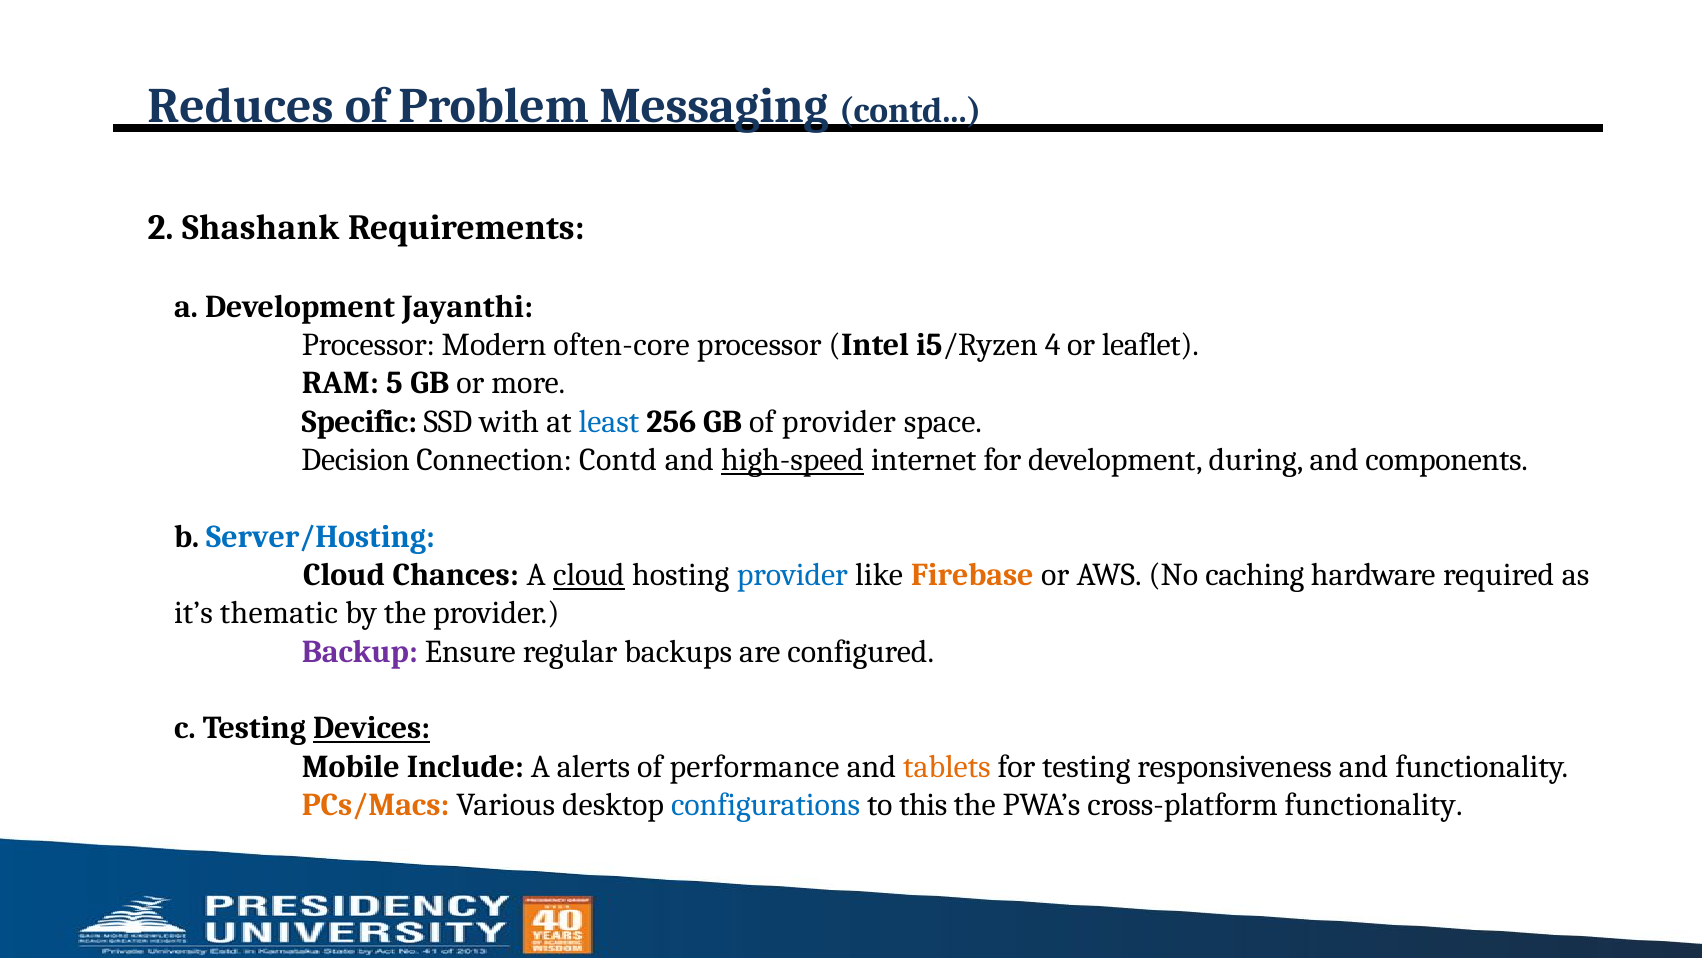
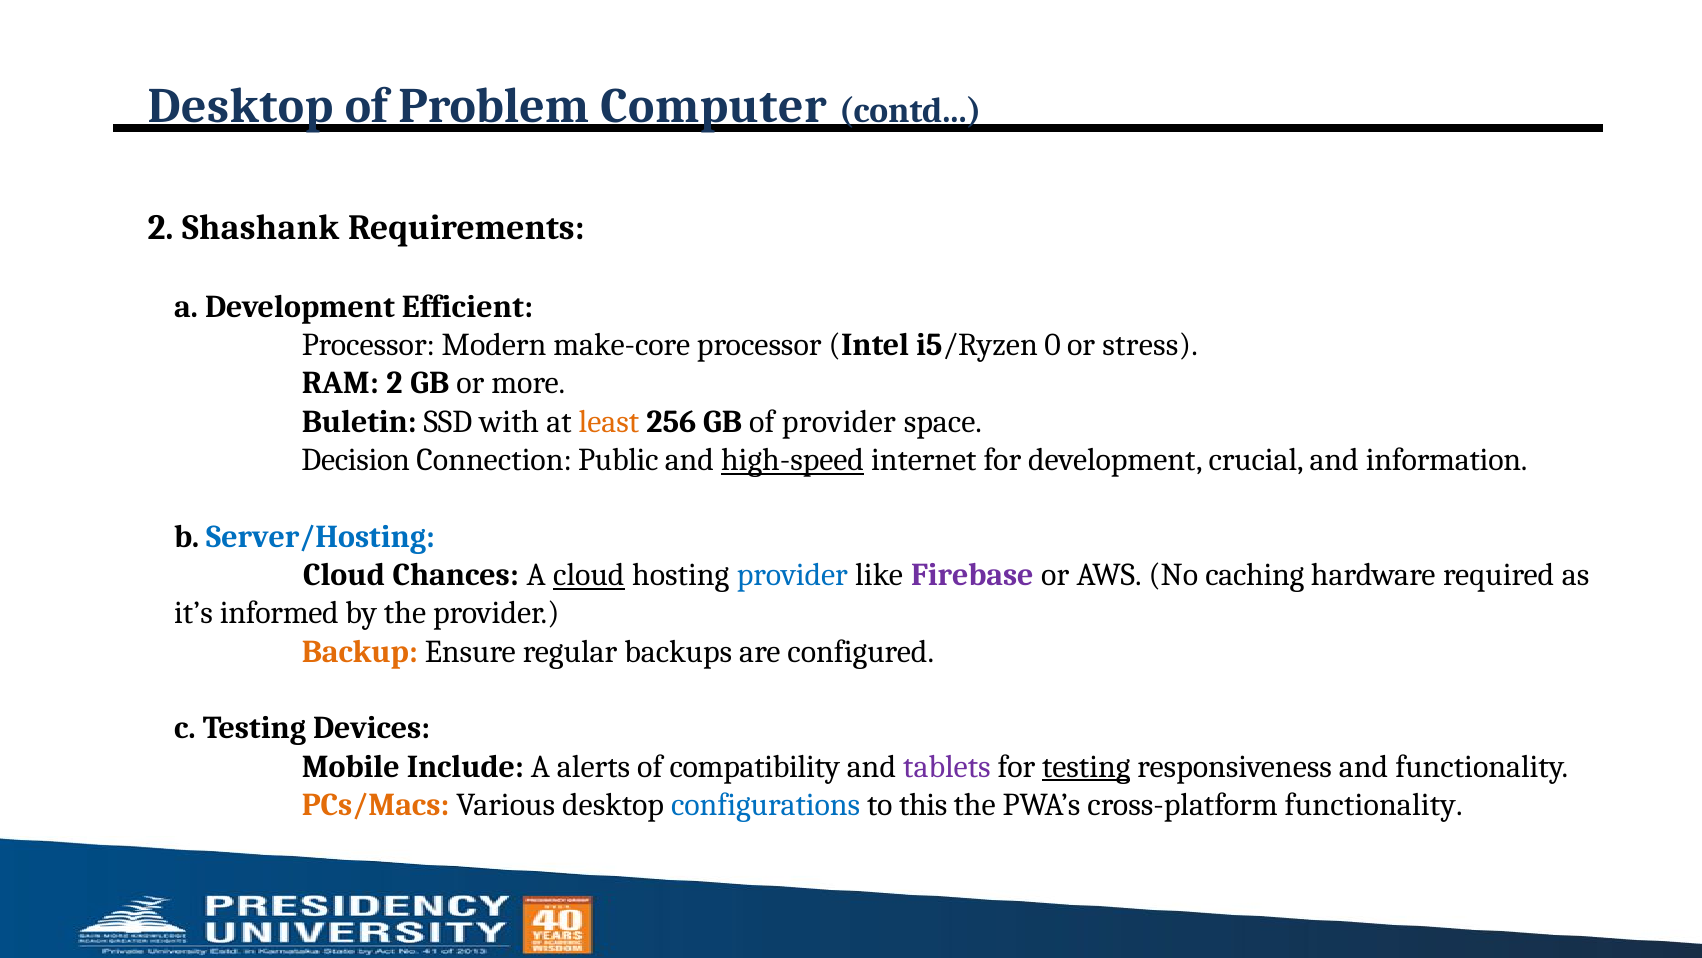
Reduces: Reduces -> Desktop (240, 106)
Messaging: Messaging -> Computer (713, 106)
Jayanthi: Jayanthi -> Efficient (467, 306)
often-core: often-core -> make-core (622, 345)
4: 4 -> 0 (1053, 345)
leaflet: leaflet -> stress (1150, 345)
RAM 5: 5 -> 2 (395, 383)
Specific: Specific -> Buletin (359, 421)
least colour: blue -> orange (609, 421)
Connection Contd: Contd -> Public (618, 460)
during: during -> crucial (1256, 460)
components: components -> information (1447, 460)
Firebase colour: orange -> purple (972, 575)
thematic: thematic -> informed (279, 613)
Backup colour: purple -> orange (360, 651)
Devices underline: present -> none (372, 728)
performance: performance -> compatibility (755, 766)
tablets colour: orange -> purple (947, 766)
testing underline: none -> present (1086, 766)
